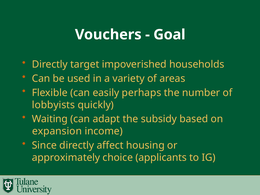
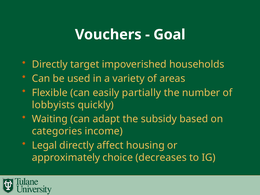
perhaps: perhaps -> partially (142, 93)
expansion: expansion -> categories (57, 131)
Since: Since -> Legal (44, 145)
applicants: applicants -> decreases (161, 157)
